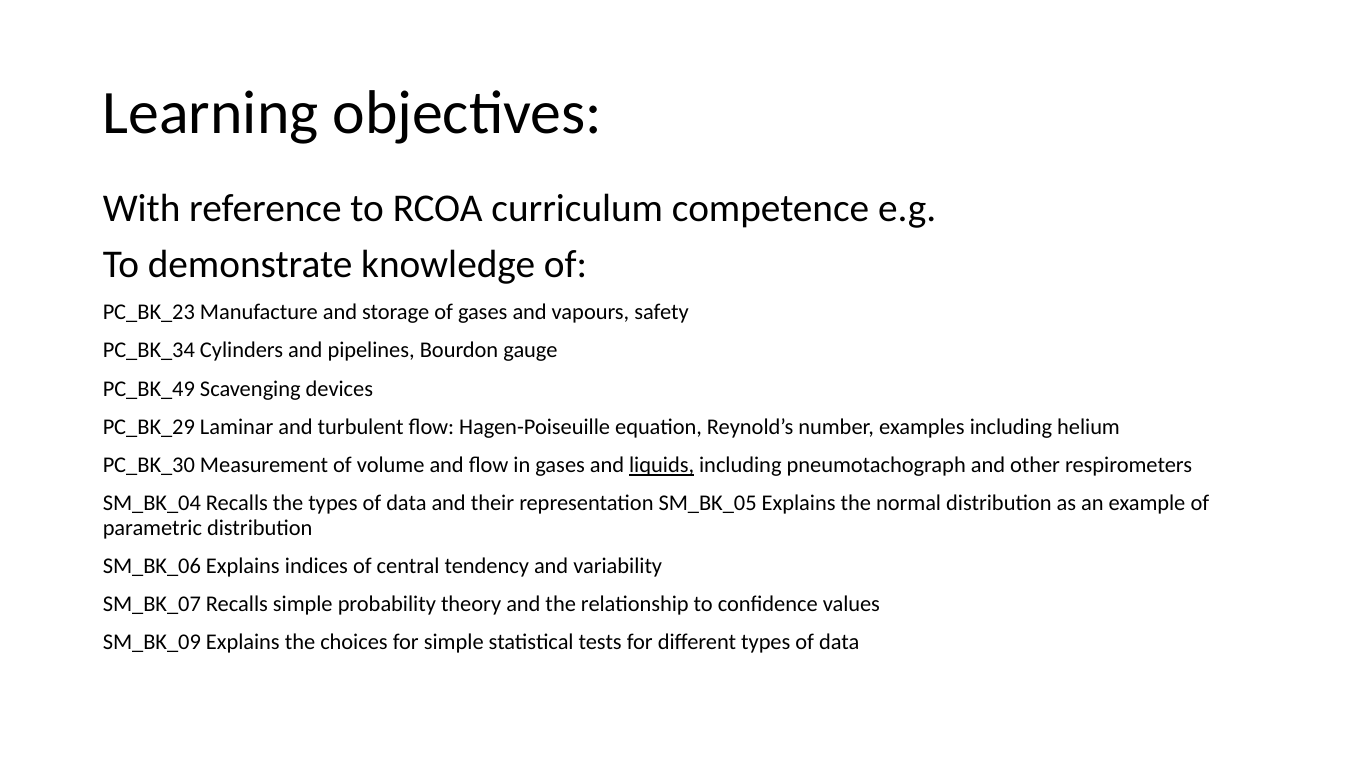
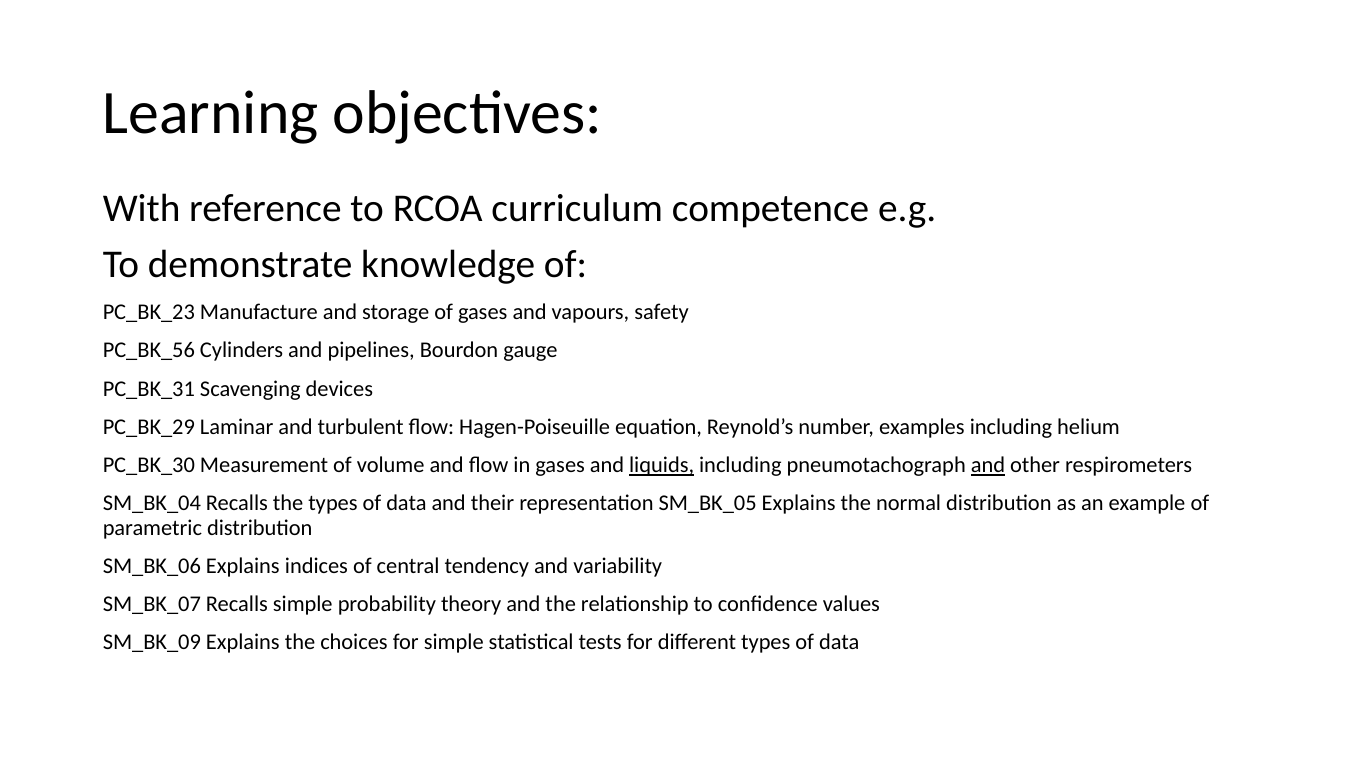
PC_BK_34: PC_BK_34 -> PC_BK_56 (149, 351)
PC_BK_49: PC_BK_49 -> PC_BK_31 (149, 389)
and underline: none -> present (988, 465)
